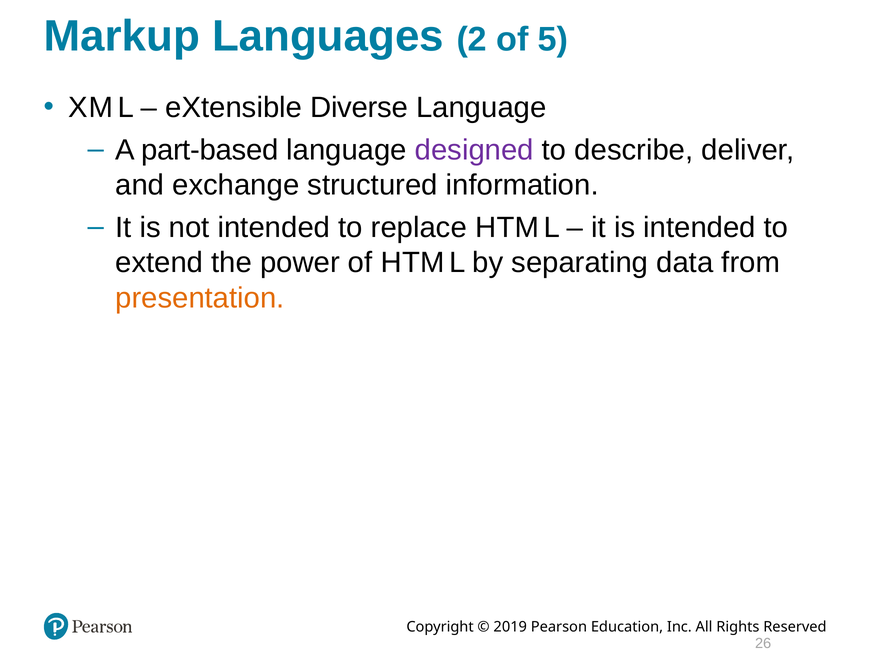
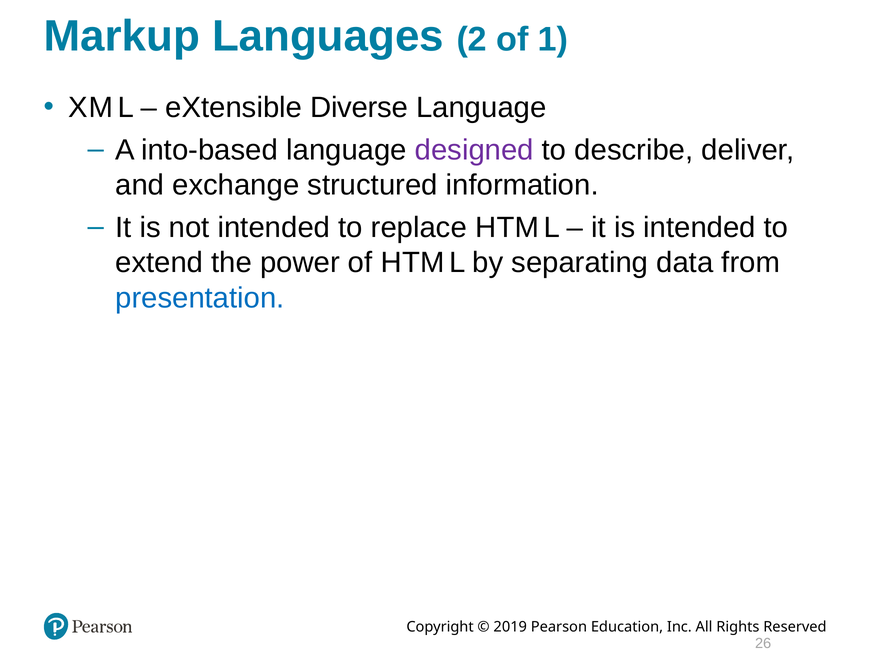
5: 5 -> 1 (553, 40)
part-based: part-based -> into-based (210, 150)
presentation colour: orange -> blue (200, 298)
